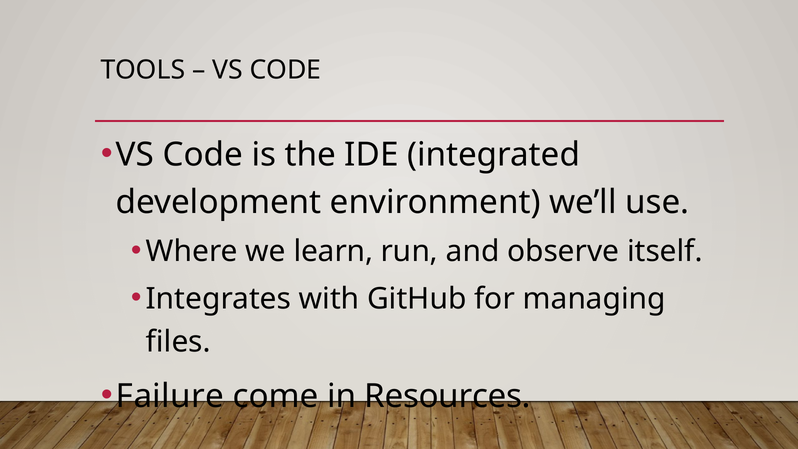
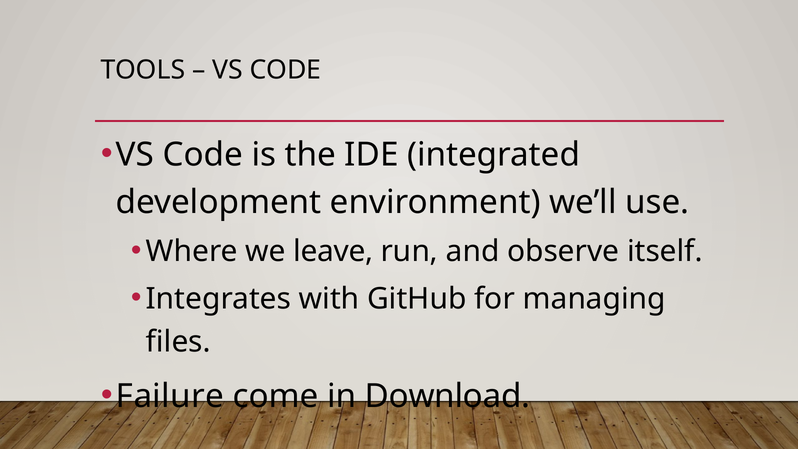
learn: learn -> leave (333, 251)
Resources: Resources -> Download (447, 396)
